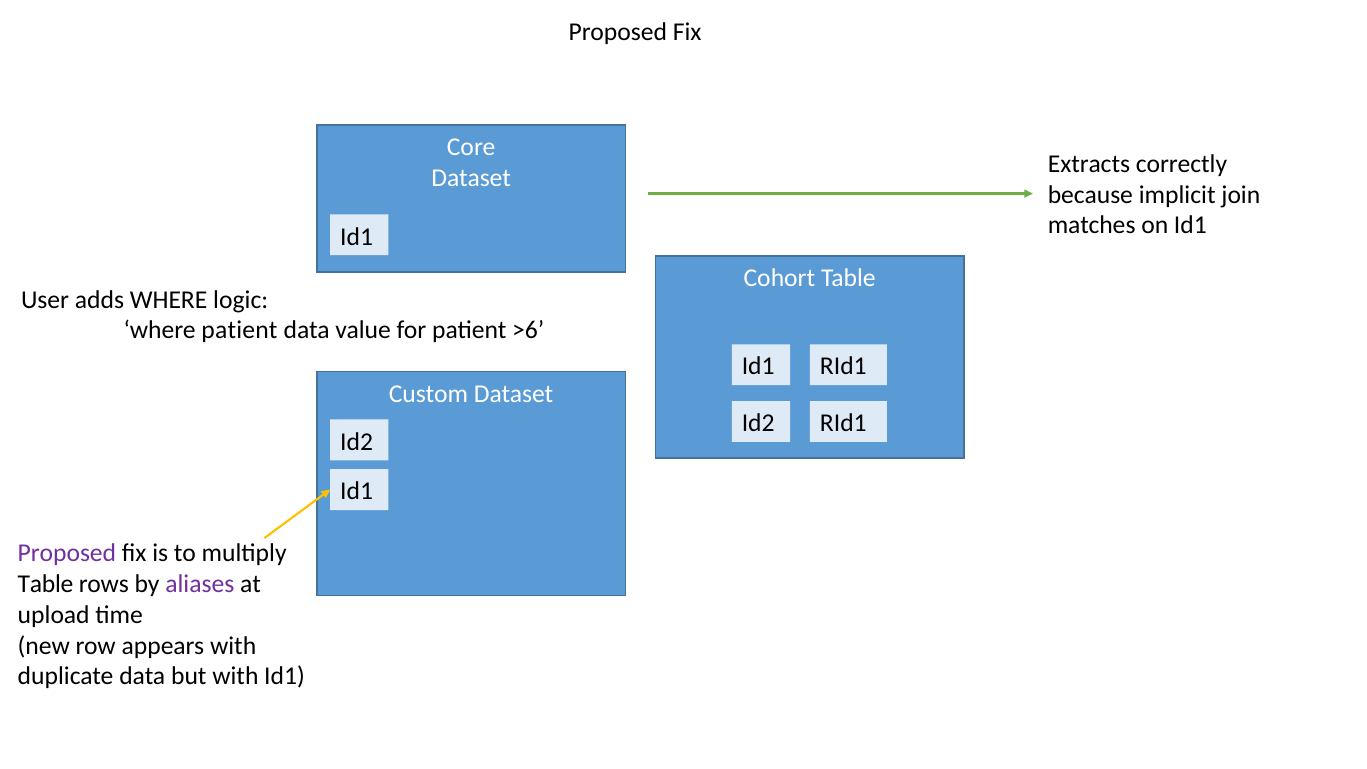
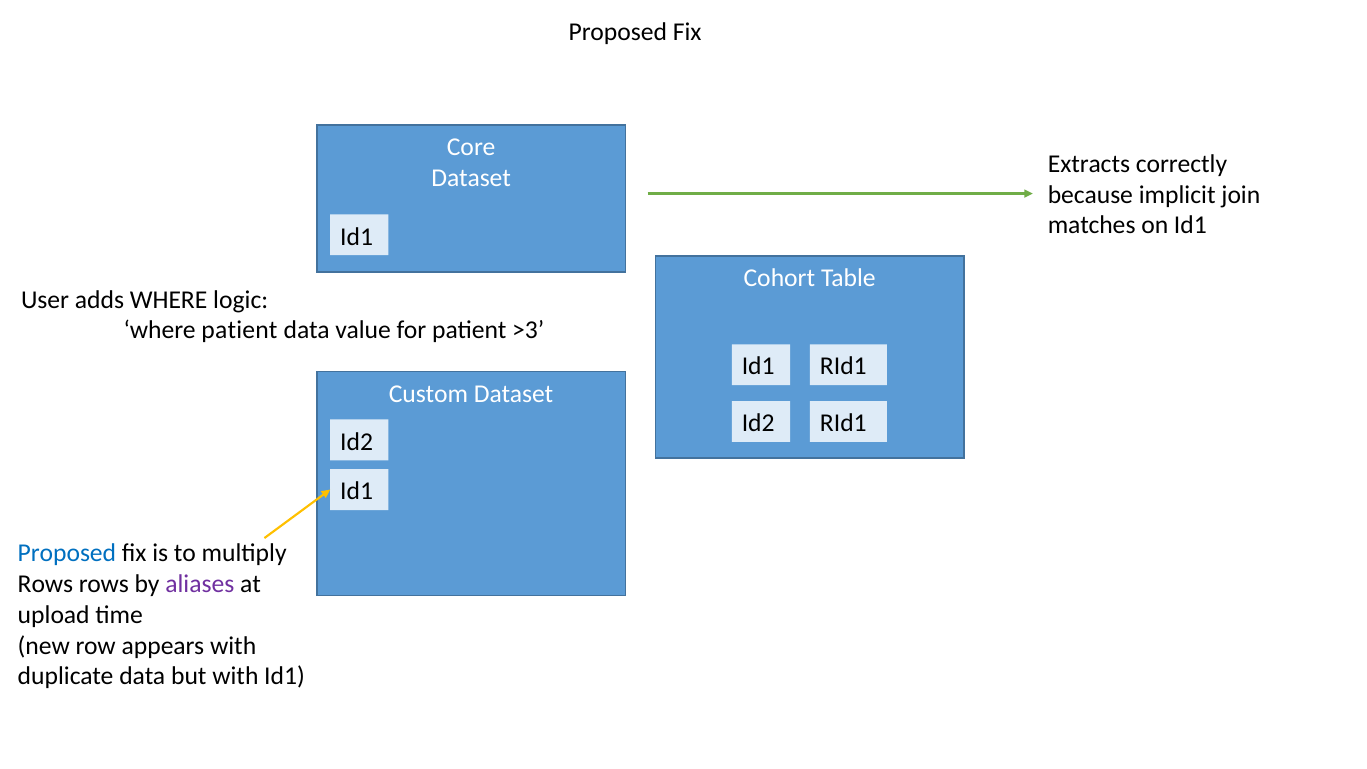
>6: >6 -> >3 (528, 330)
Proposed colour: purple -> blue (67, 553)
Table: Table -> Rows (45, 584)
